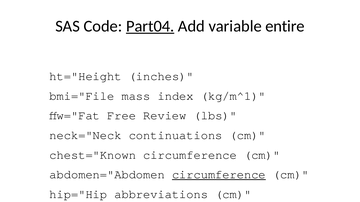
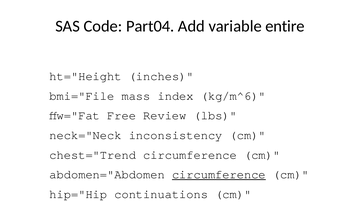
Part04 underline: present -> none (150, 26)
kg/m^1: kg/m^1 -> kg/m^6 (233, 96)
continuations: continuations -> inconsistency (176, 136)
chest="Known: chest="Known -> chest="Trend (93, 155)
abbreviations: abbreviations -> continuations (161, 195)
